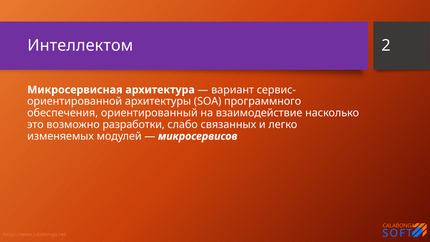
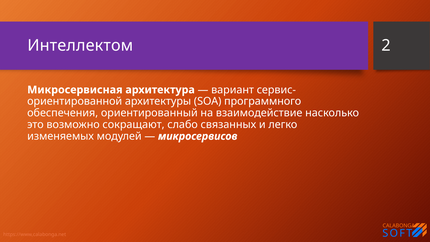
разработки: разработки -> сокращают (134, 125)
